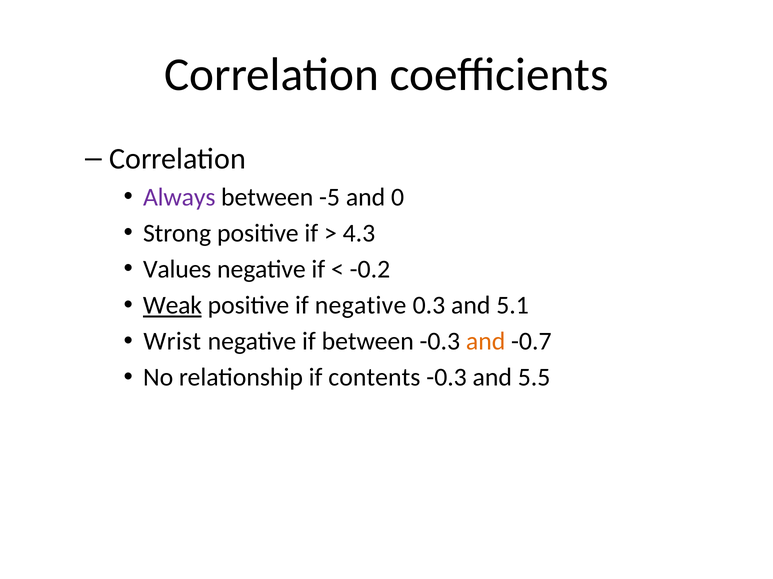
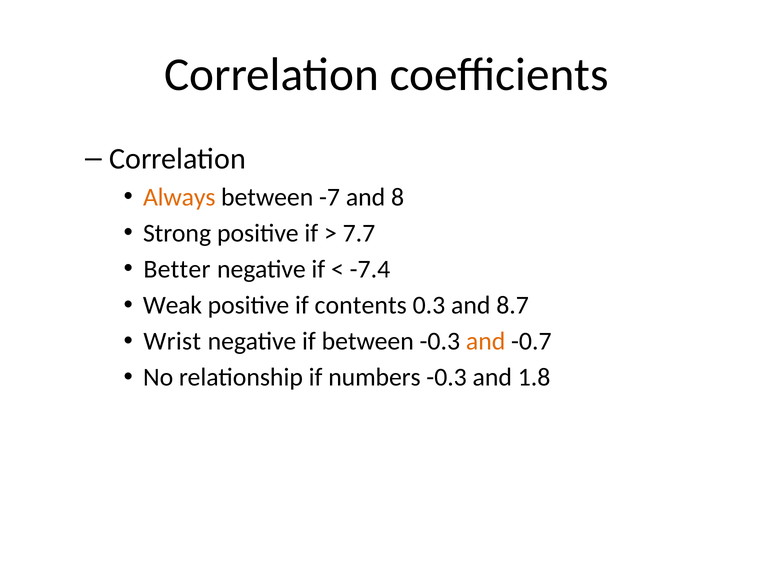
Always colour: purple -> orange (179, 198)
-5: -5 -> -7 (330, 198)
0: 0 -> 8 (398, 198)
4.3: 4.3 -> 7.7 (359, 234)
Values: Values -> Better (177, 270)
-0.2: -0.2 -> -7.4 (370, 270)
Weak underline: present -> none (172, 306)
if negative: negative -> contents (361, 306)
5.1: 5.1 -> 8.7 (513, 306)
contents: contents -> numbers (374, 378)
5.5: 5.5 -> 1.8 (534, 378)
